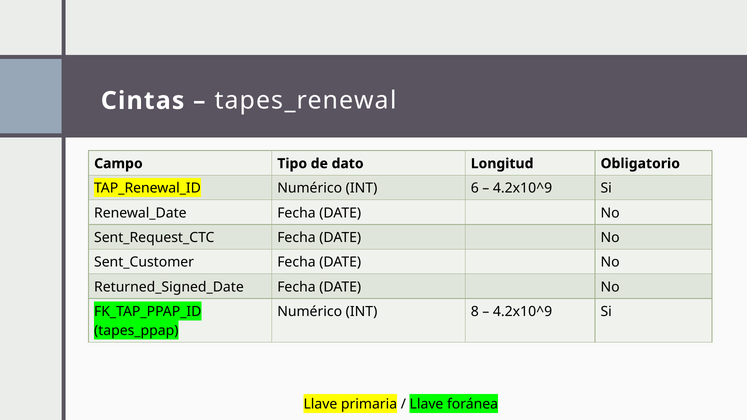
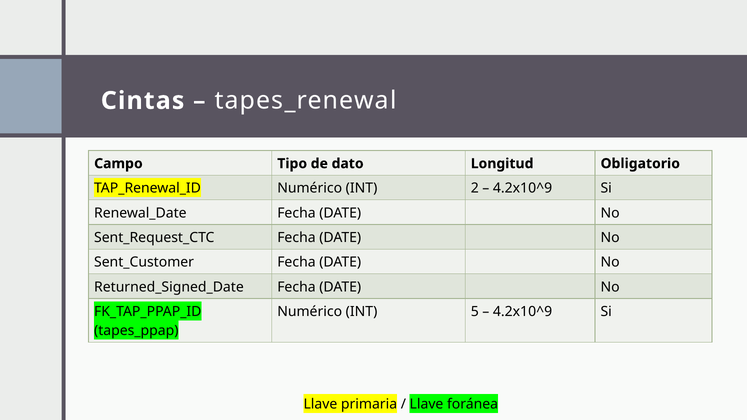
6: 6 -> 2 (475, 188)
8: 8 -> 5 (475, 312)
